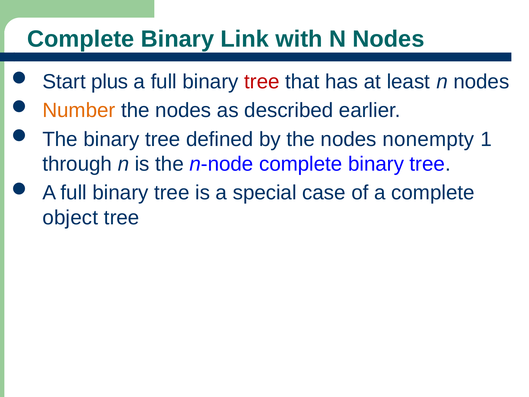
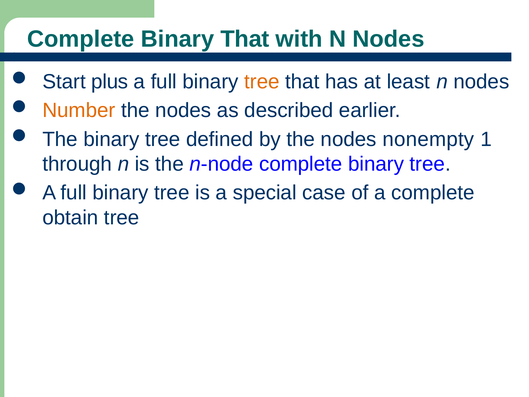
Binary Link: Link -> That (245, 39)
tree colour: red -> orange (262, 82)
object: object -> obtain (70, 217)
